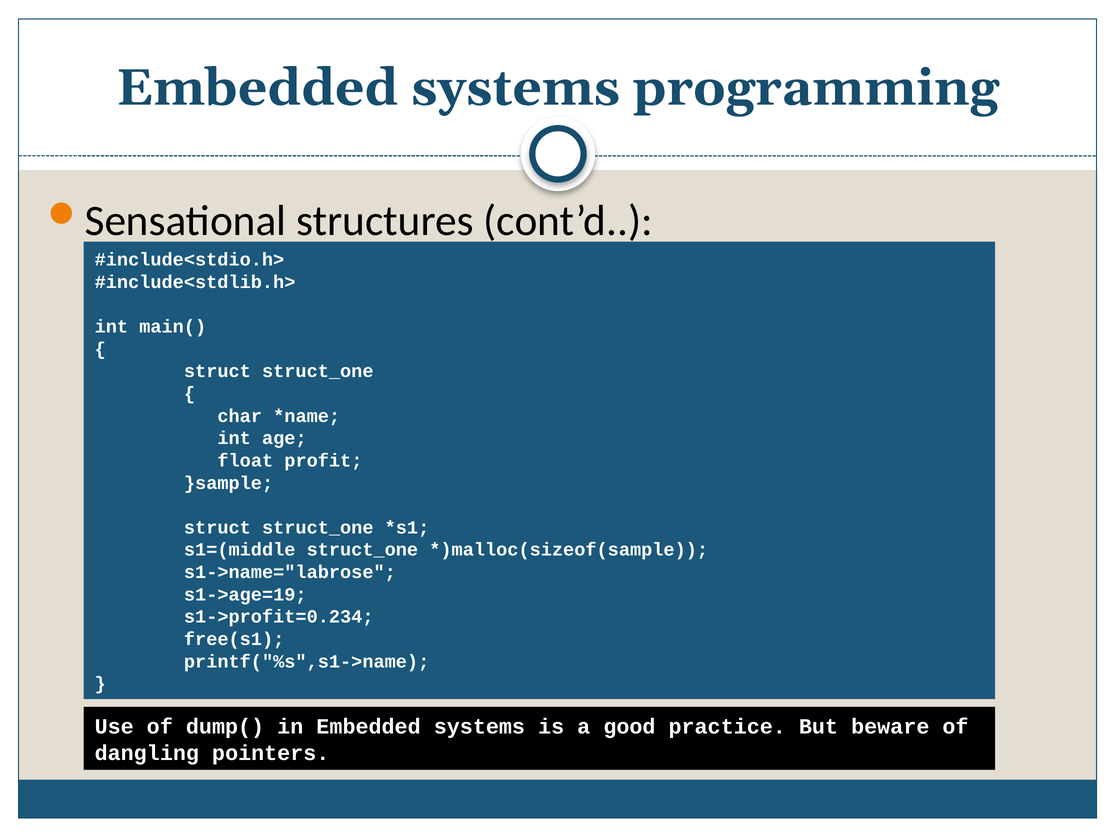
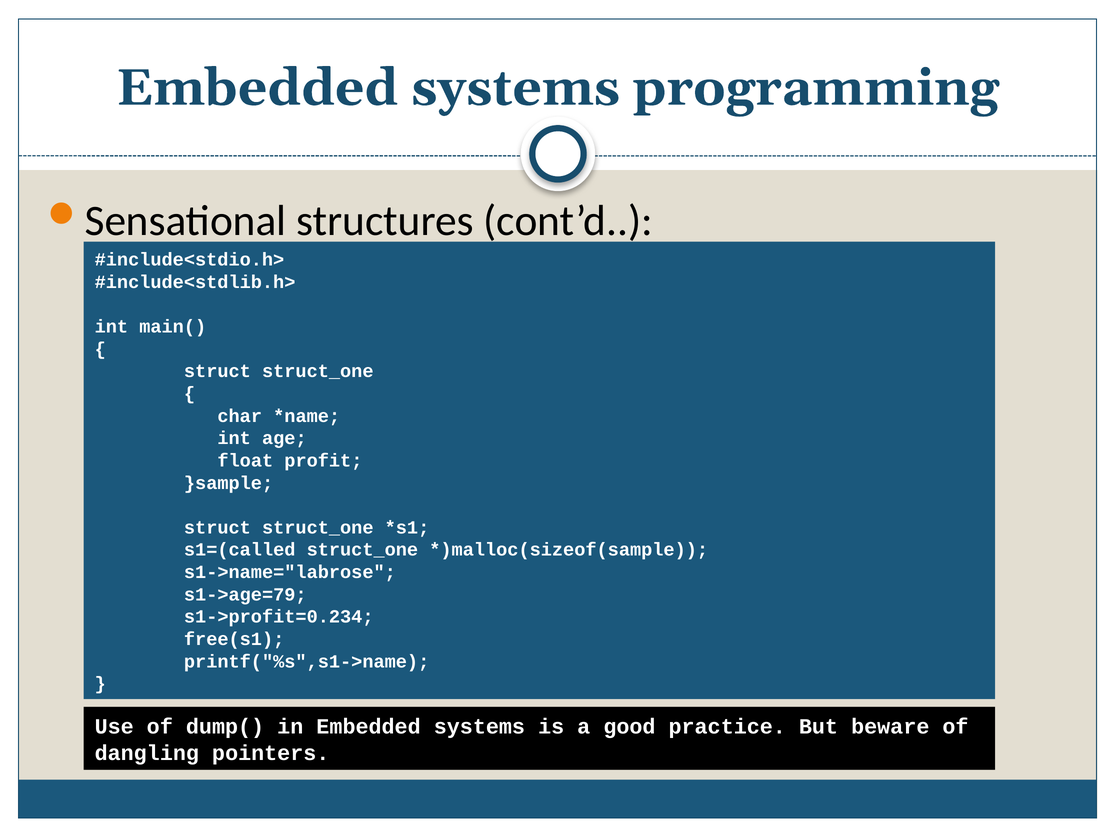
s1=(middle: s1=(middle -> s1=(called (240, 550)
s1->age=19: s1->age=19 -> s1->age=79 (245, 594)
